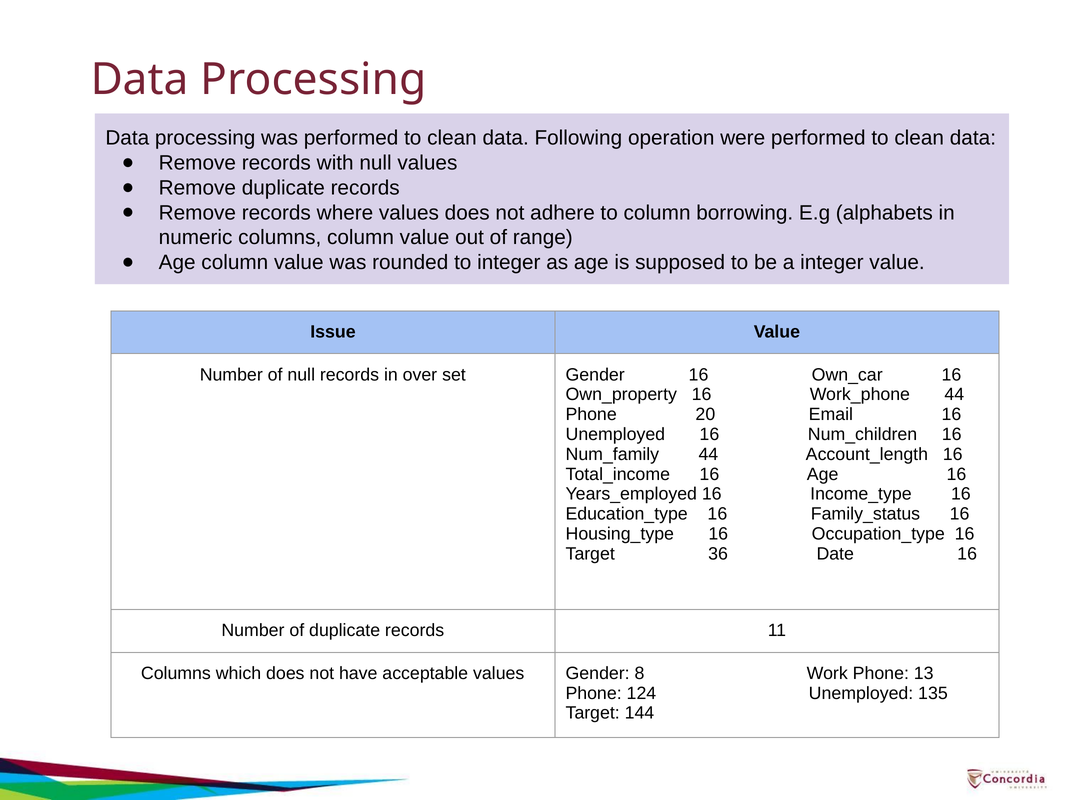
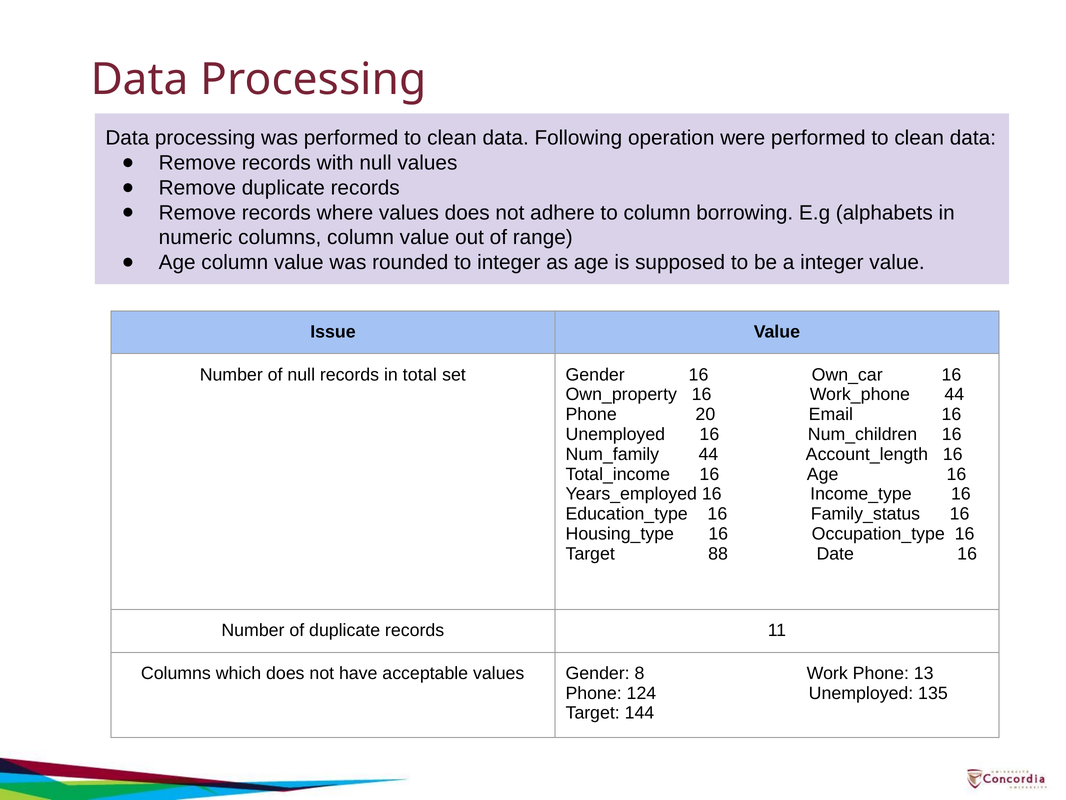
over: over -> total (420, 374)
36: 36 -> 88 (718, 553)
